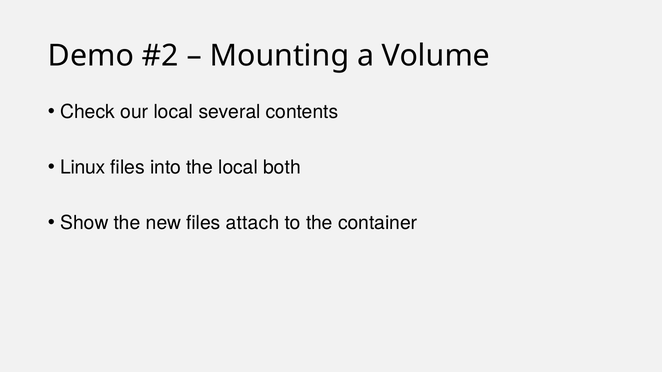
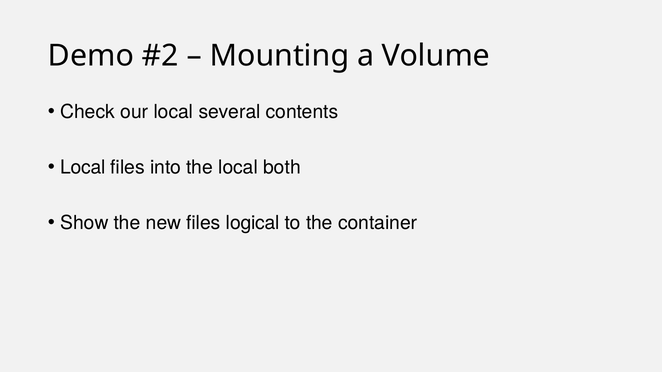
Linux: Linux -> Local (83, 167)
attach: attach -> logical (253, 223)
